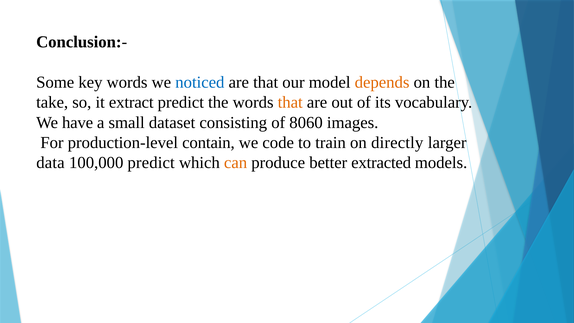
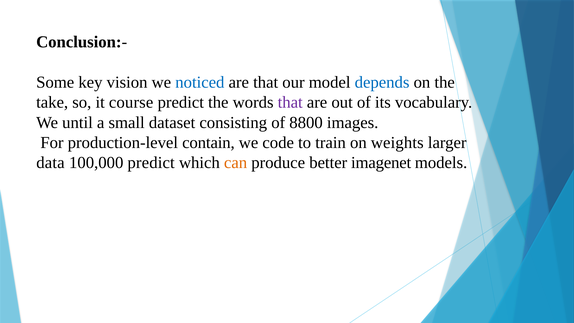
key words: words -> vision (127, 82)
depends colour: orange -> blue (382, 82)
extract: extract -> course (131, 102)
that colour: orange -> purple (290, 102)
have: have -> until (77, 122)
8060: 8060 -> 8800 (306, 122)
directly: directly -> weights (397, 143)
extracted: extracted -> imagenet (381, 163)
